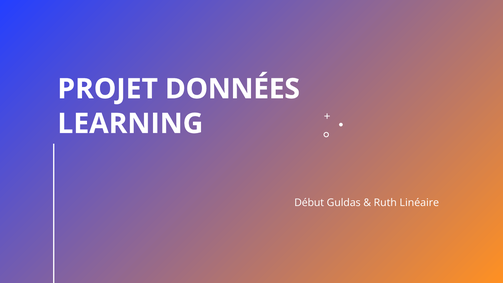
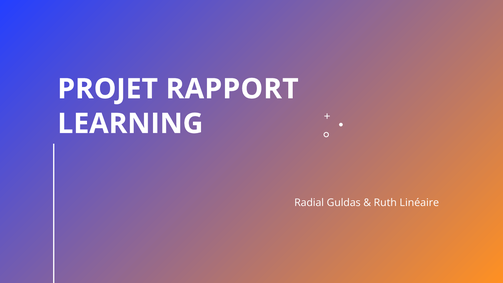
DONNÉES: DONNÉES -> RAPPORT (232, 89)
Début: Début -> Radial (309, 203)
